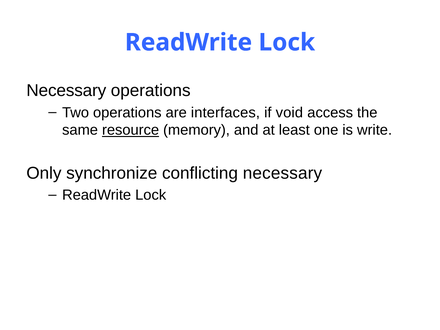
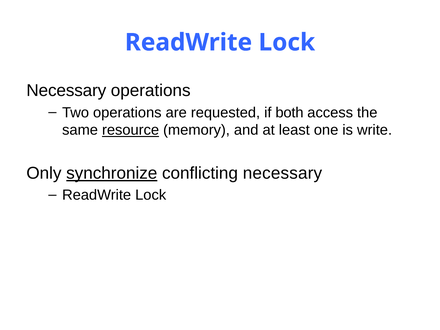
interfaces: interfaces -> requested (226, 113)
void: void -> both (290, 113)
synchronize underline: none -> present (112, 173)
